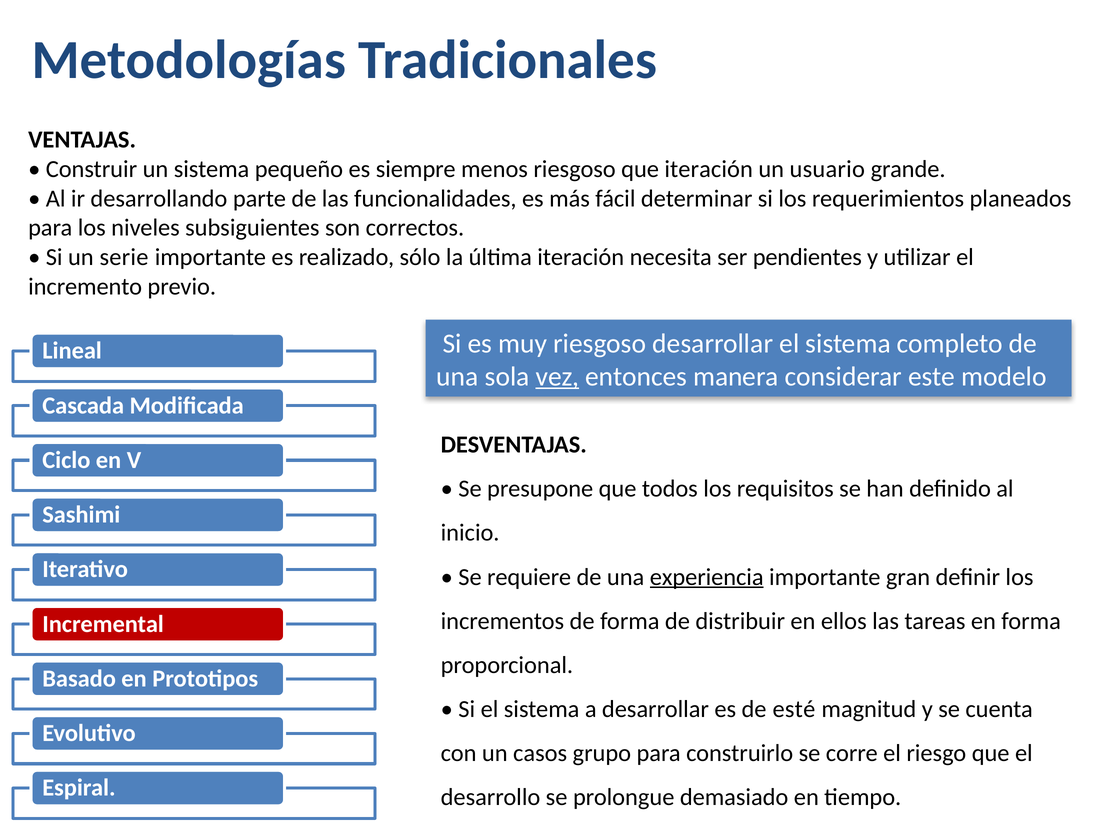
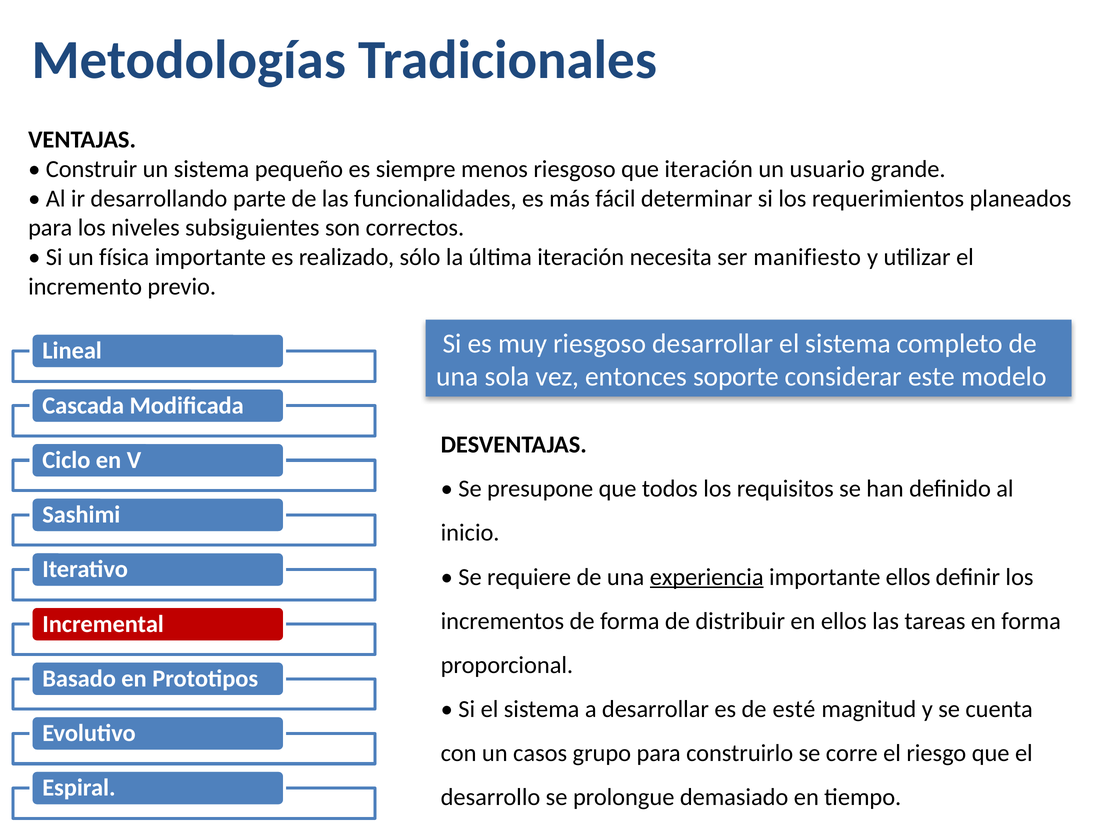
serie: serie -> física (124, 257)
pendientes: pendientes -> manifiesto (807, 257)
vez underline: present -> none (557, 376)
manera: manera -> soporte (736, 376)
importante gran: gran -> ellos (908, 577)
